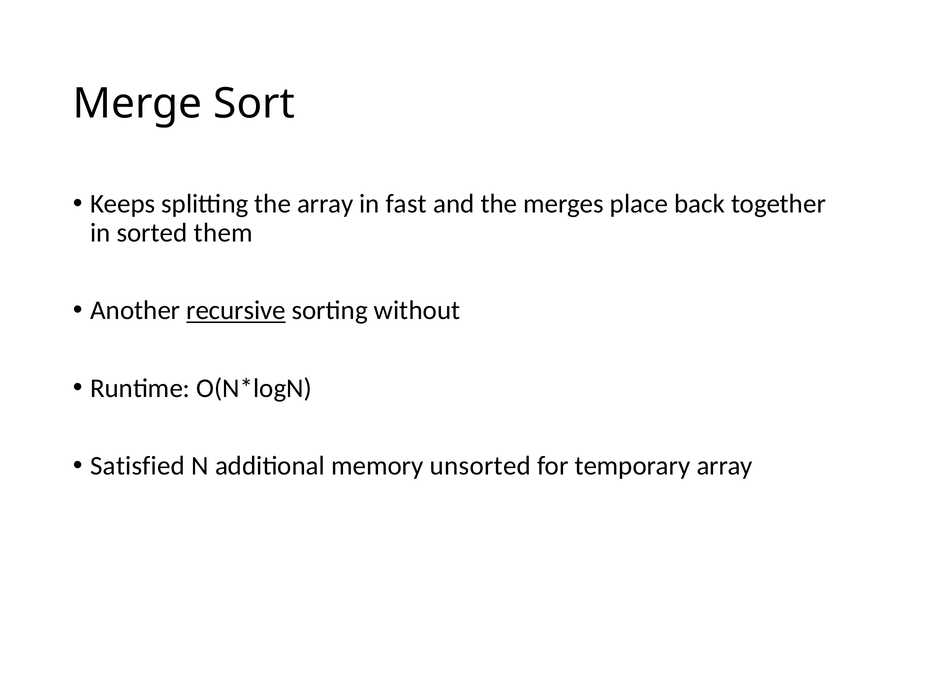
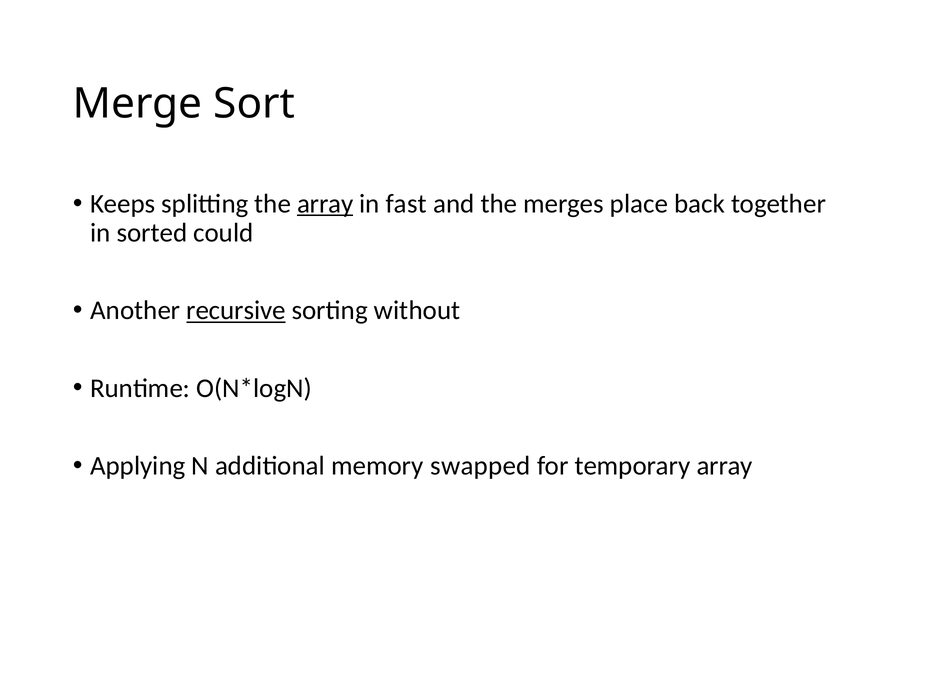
array underline: none -> present (325, 204)
them: them -> could (223, 233)
Satisfied: Satisfied -> Applying (138, 466)
unsorted: unsorted -> swapped (480, 466)
